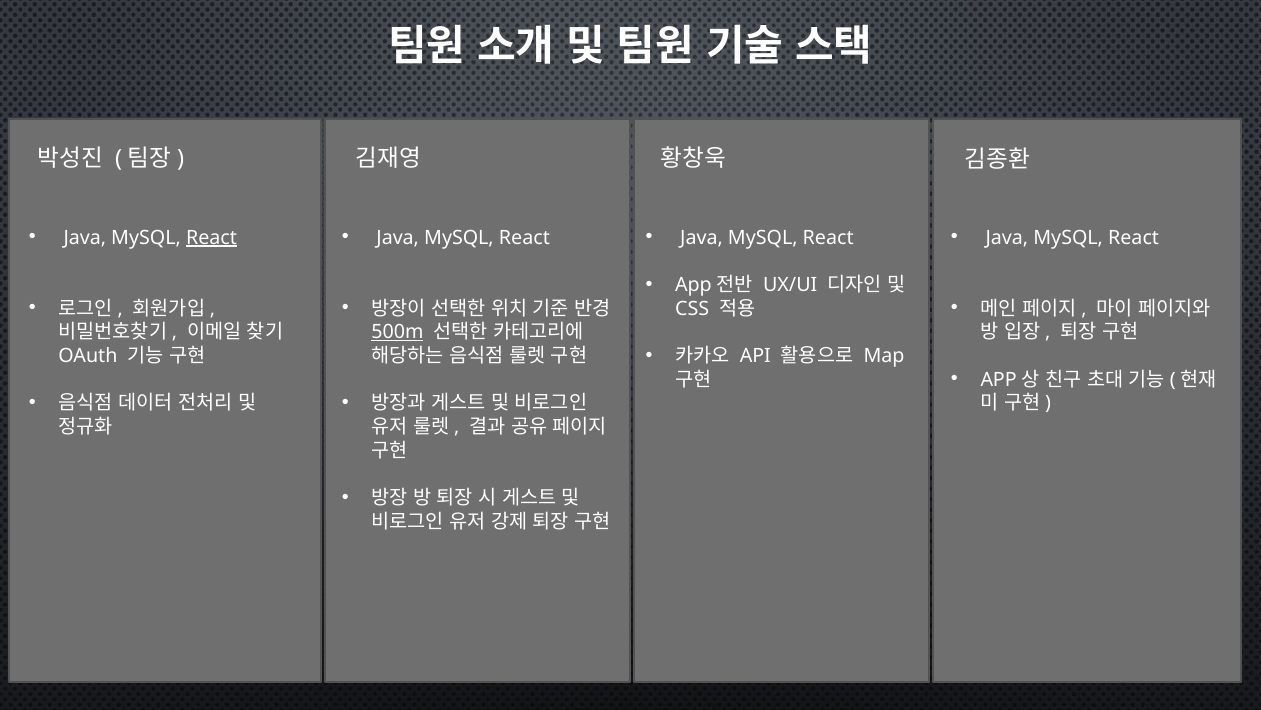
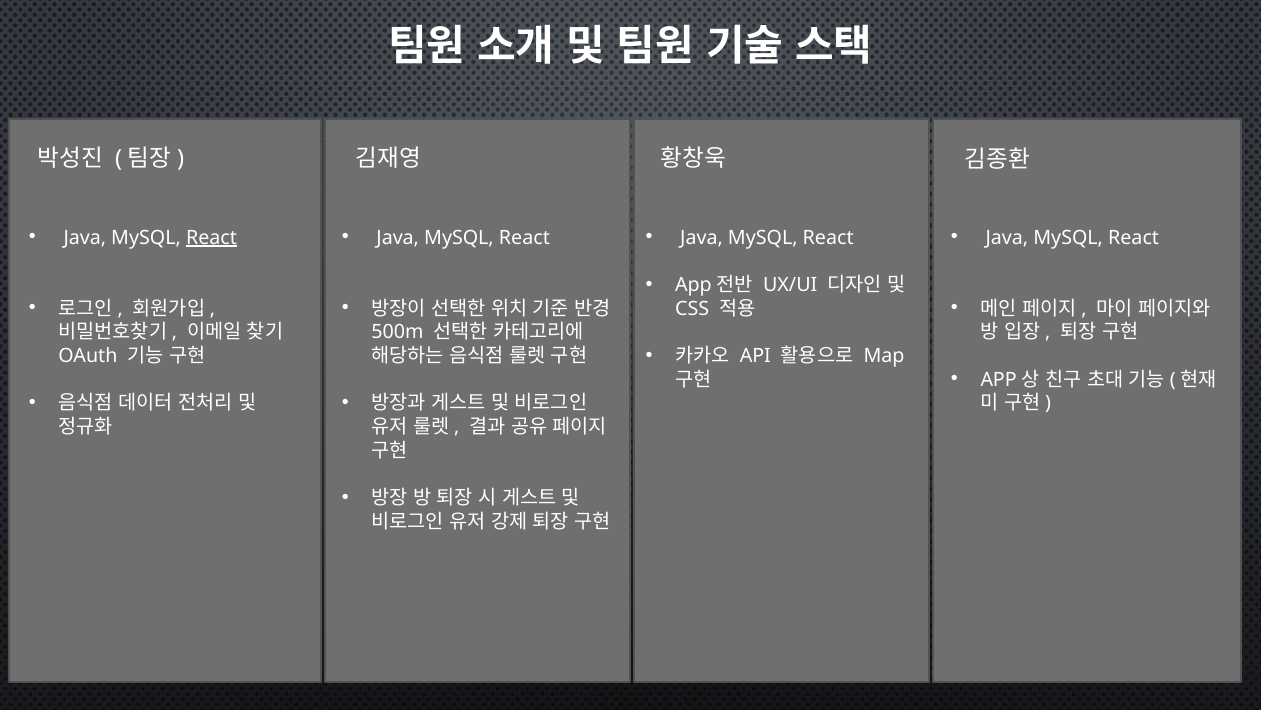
500m underline: present -> none (397, 332)
